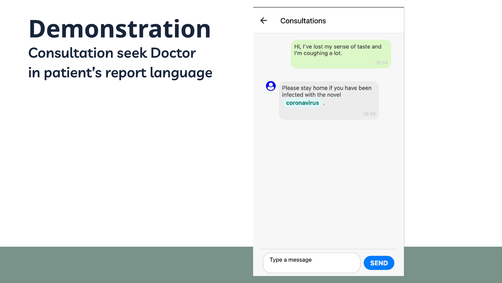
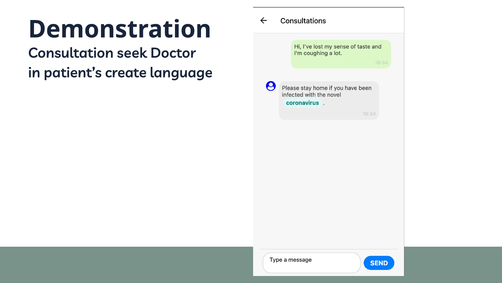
report: report -> create (126, 73)
